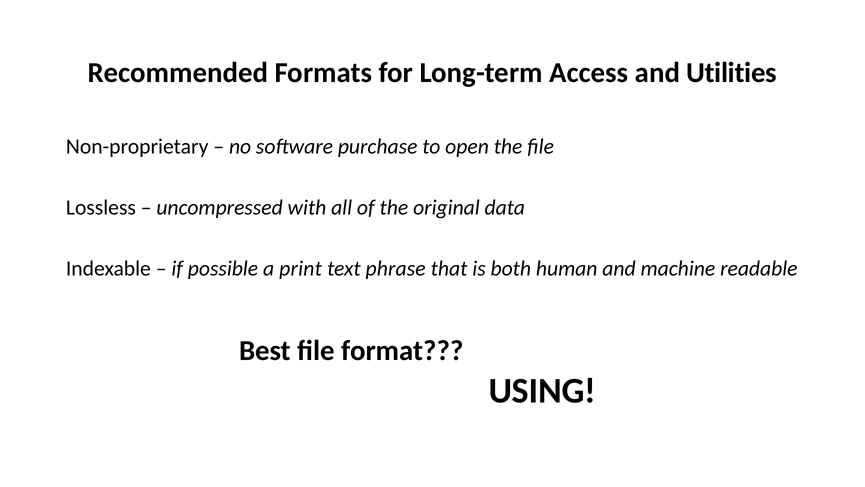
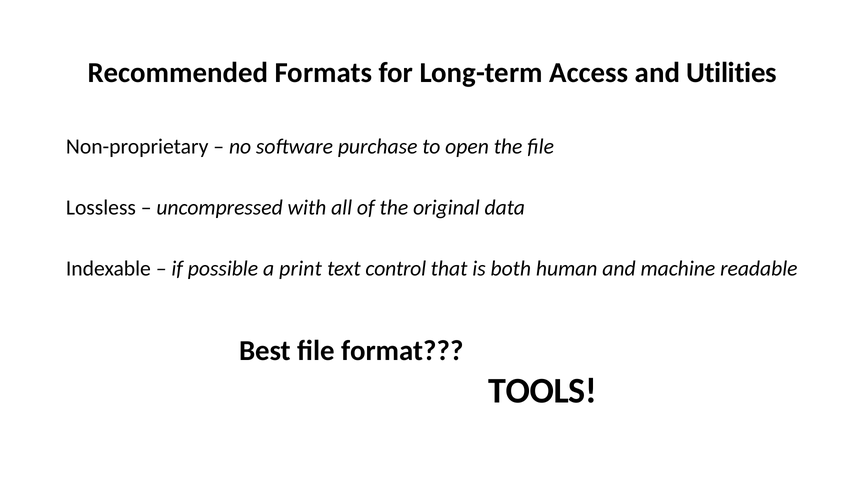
phrase: phrase -> control (396, 268)
USING: USING -> TOOLS (542, 390)
